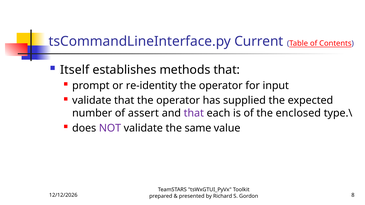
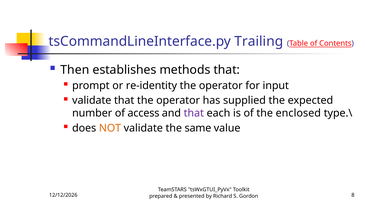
Current: Current -> Trailing (259, 42)
Itself: Itself -> Then (75, 70)
assert: assert -> access (143, 113)
NOT colour: purple -> orange (110, 128)
